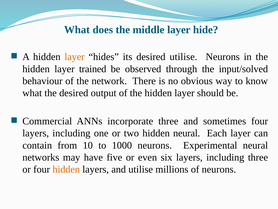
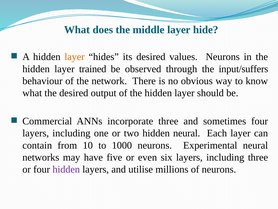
desired utilise: utilise -> values (184, 57)
input/solved: input/solved -> input/suffers (243, 69)
hidden colour: orange -> purple (66, 169)
